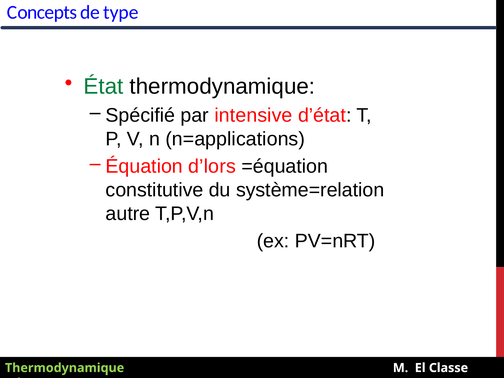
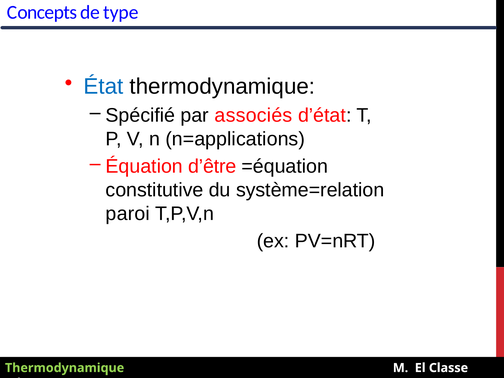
État colour: green -> blue (103, 87)
intensive: intensive -> associés (253, 116)
d’lors: d’lors -> d’être (212, 166)
autre: autre -> paroi (128, 214)
